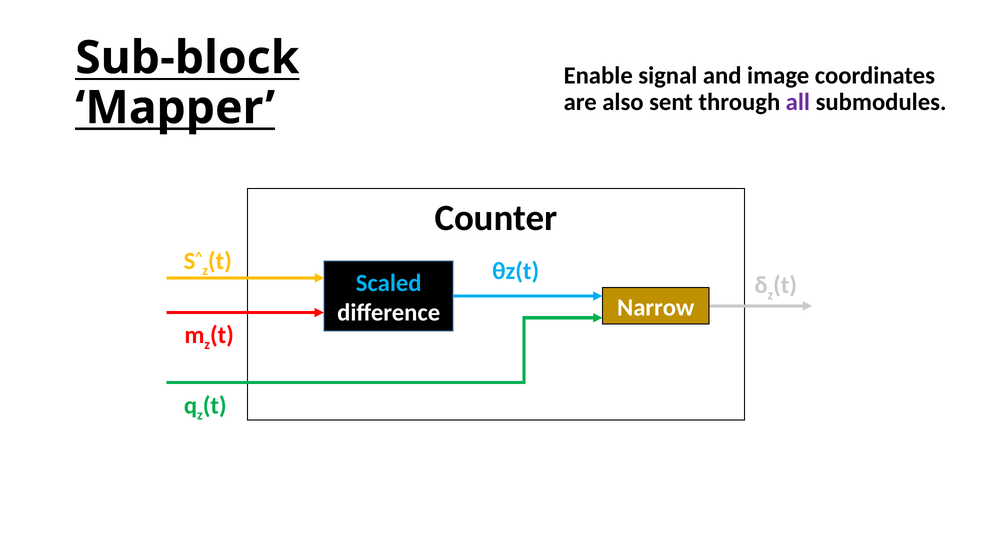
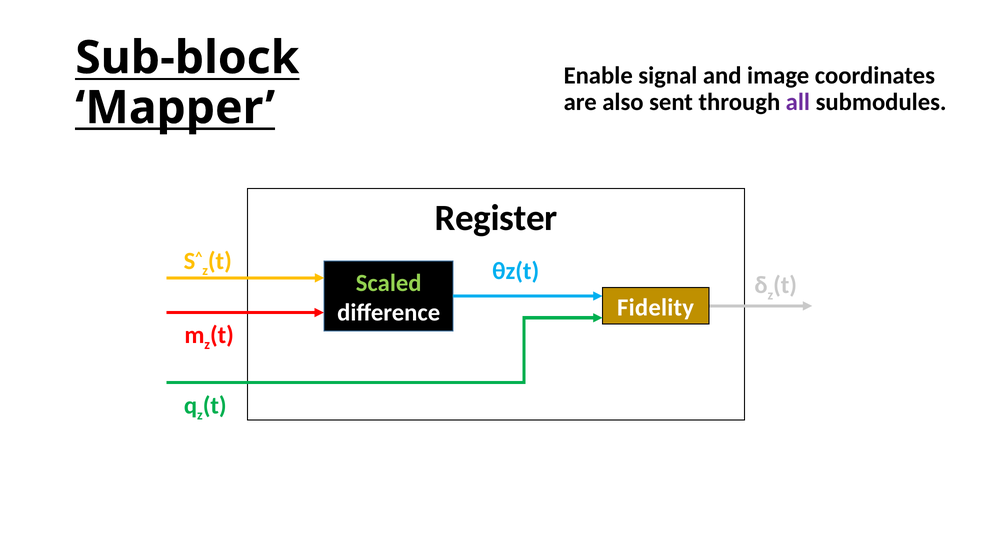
Counter: Counter -> Register (496, 218)
Scaled colour: light blue -> light green (389, 283)
Narrow: Narrow -> Fidelity (656, 308)
